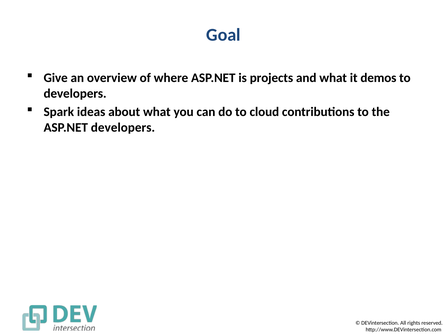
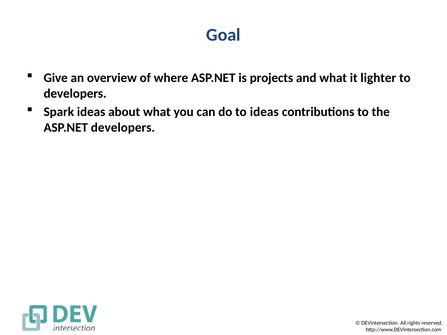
demos: demos -> lighter (378, 78)
to cloud: cloud -> ideas (264, 112)
